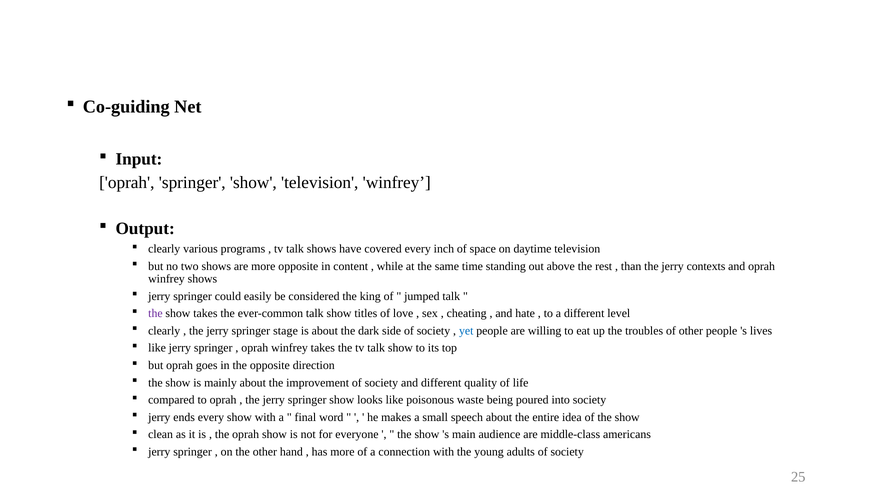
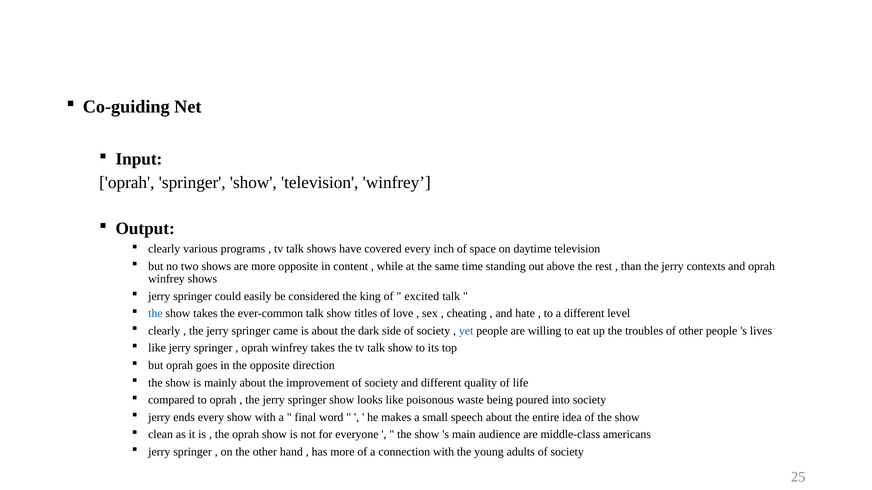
jumped: jumped -> excited (422, 296)
the colour: purple -> blue (155, 314)
stage: stage -> came (286, 331)
